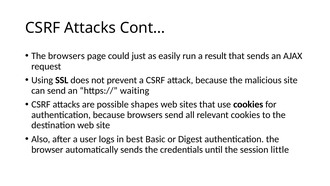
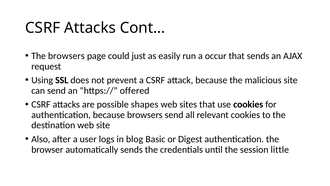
result: result -> occur (216, 56)
waiting: waiting -> offered (135, 90)
best: best -> blog (135, 139)
